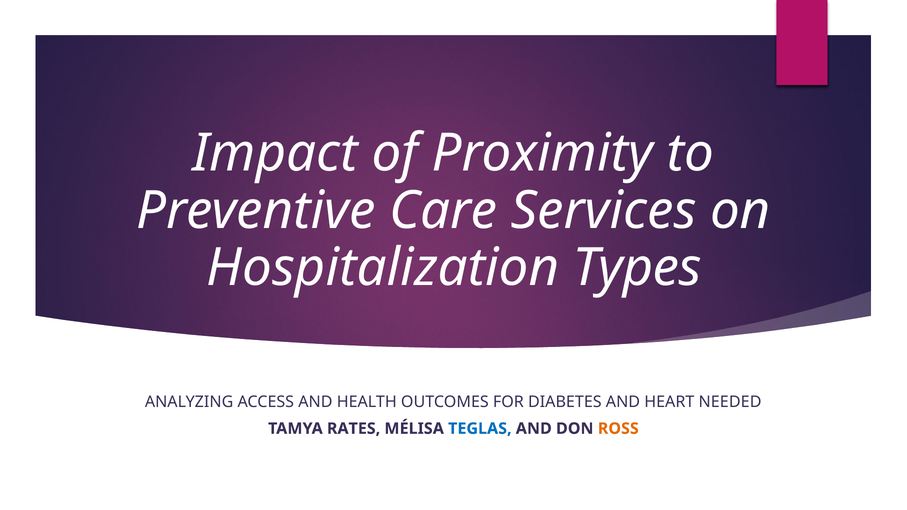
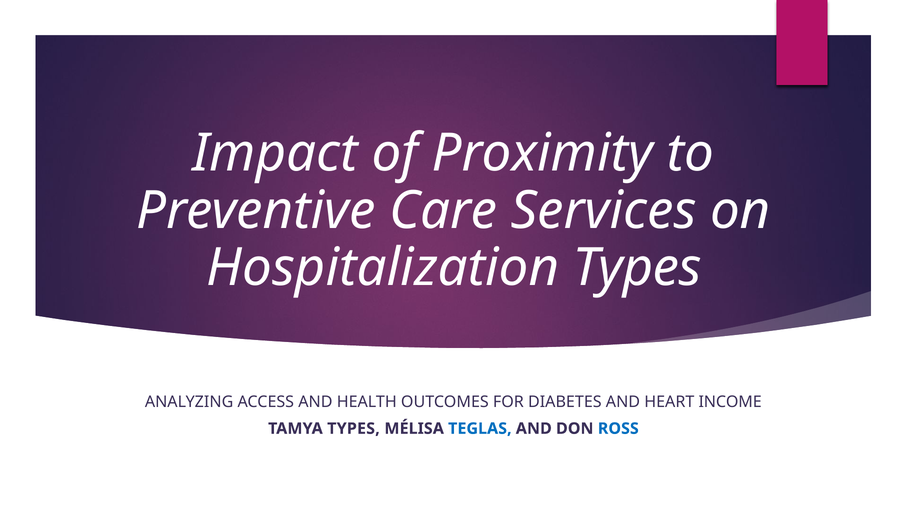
NEEDED: NEEDED -> INCOME (730, 402)
TAMYA RATES: RATES -> TYPES (353, 429)
ROSS colour: orange -> blue (618, 429)
